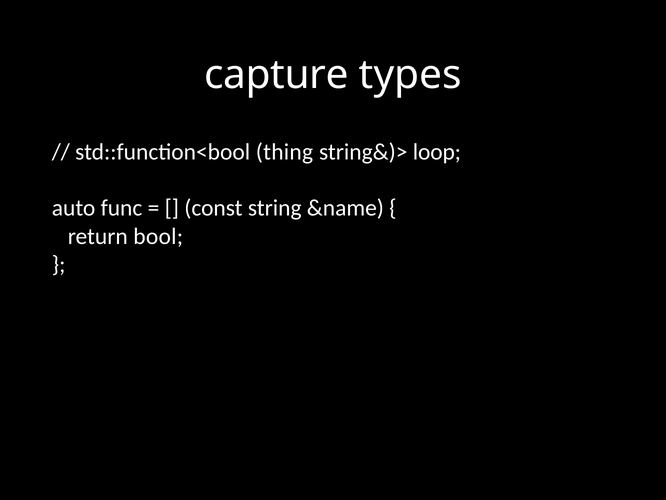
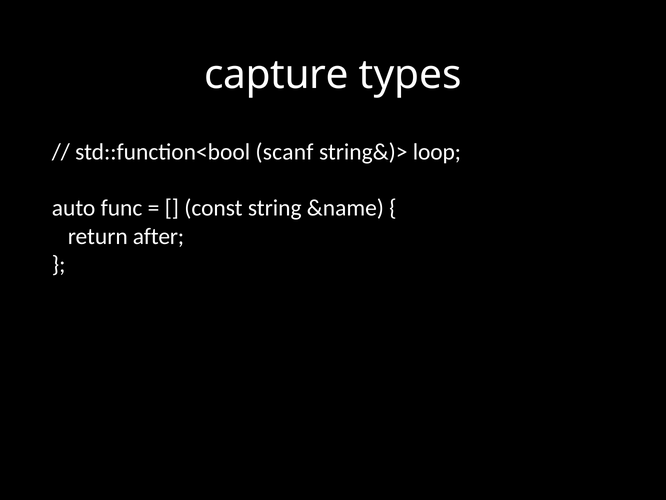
thing: thing -> scanf (284, 152)
bool: bool -> after (158, 236)
